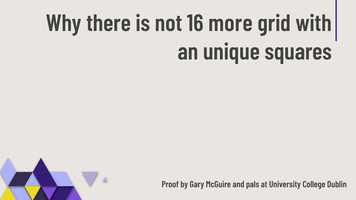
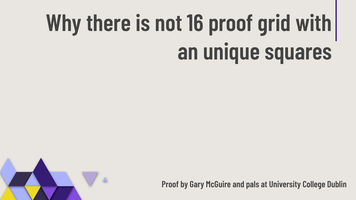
16 more: more -> proof (231, 23)
